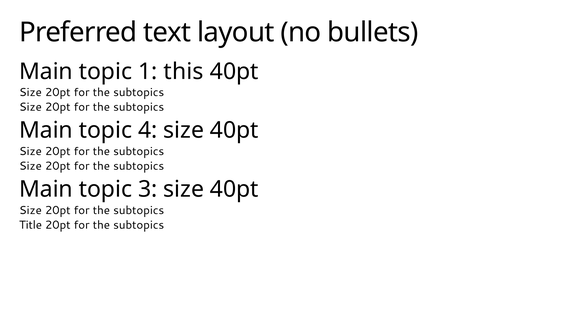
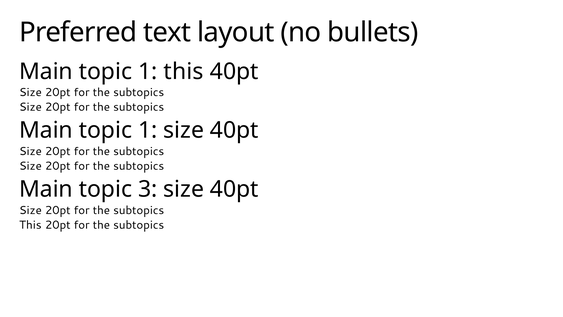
4: 4 -> 1 (148, 130)
Title: Title -> This (30, 225)
